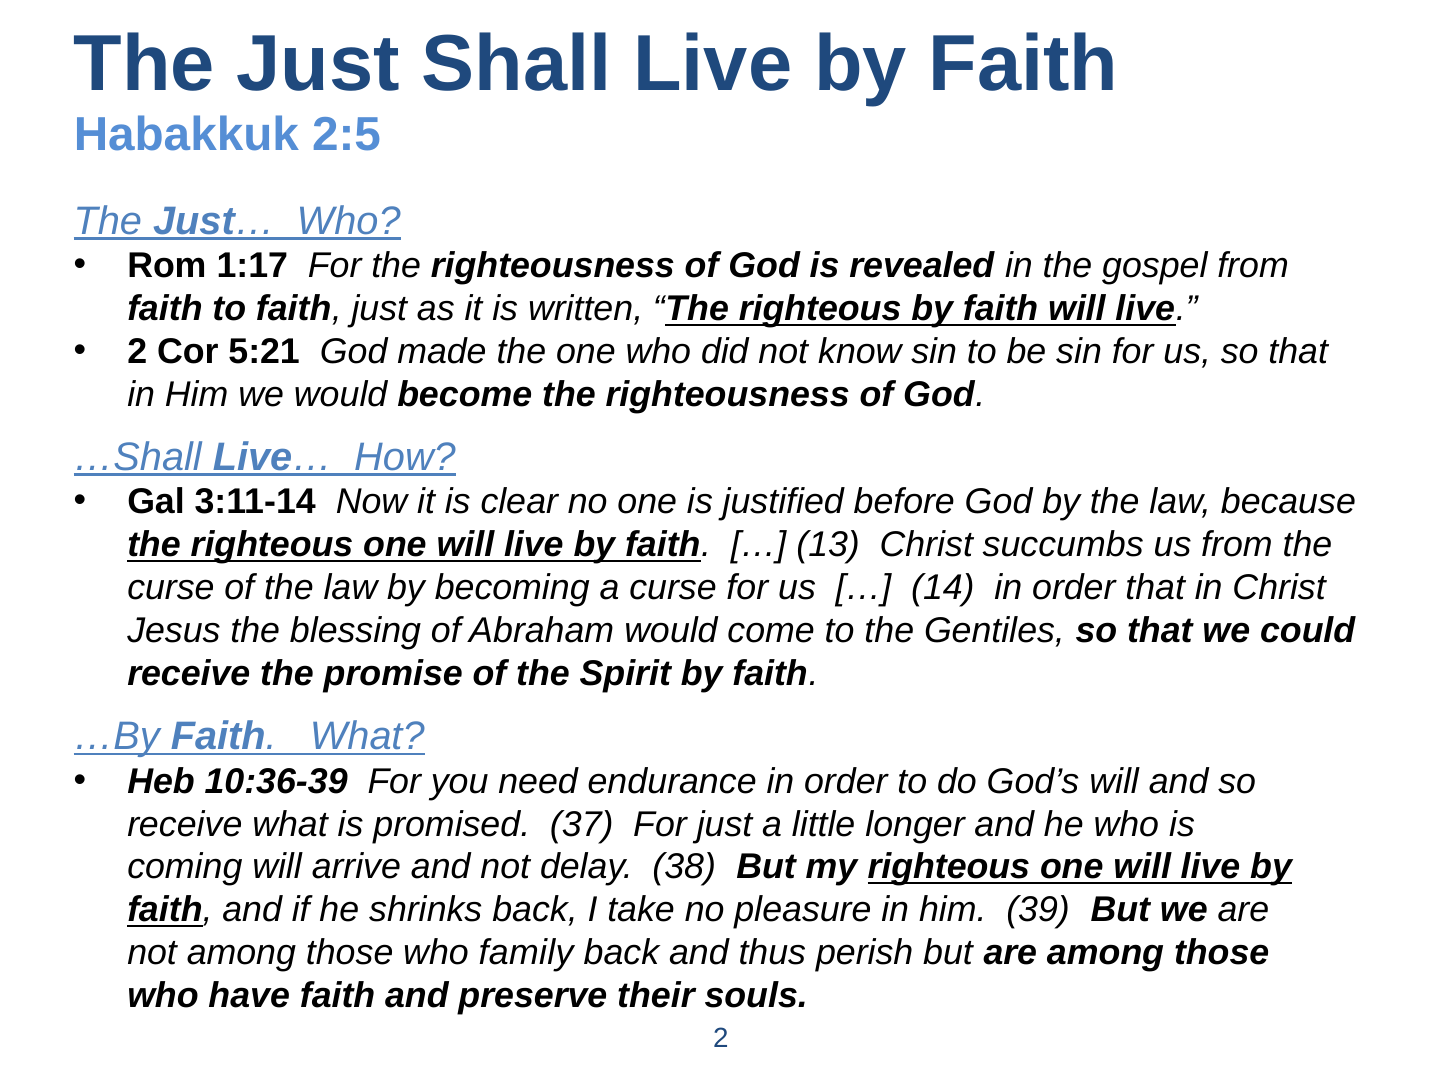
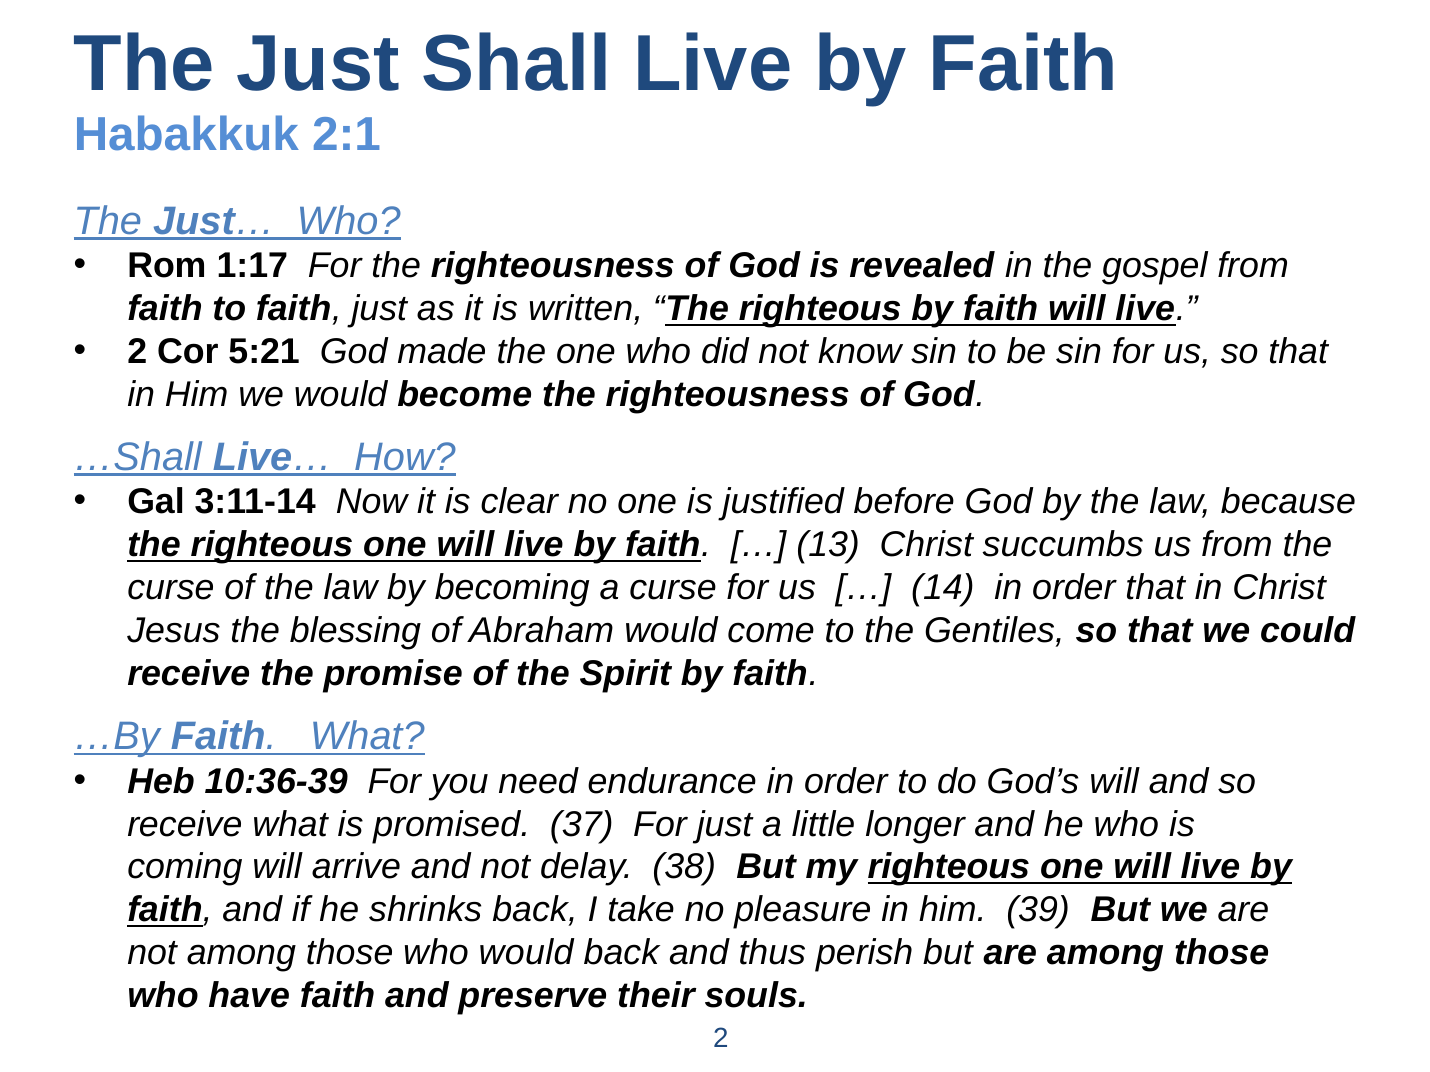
2:5: 2:5 -> 2:1 (347, 135)
who family: family -> would (526, 953)
